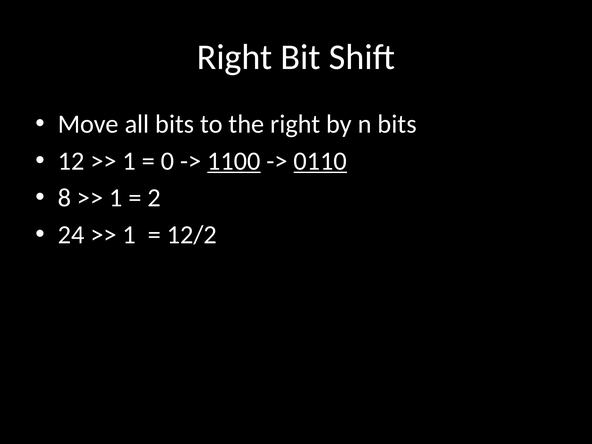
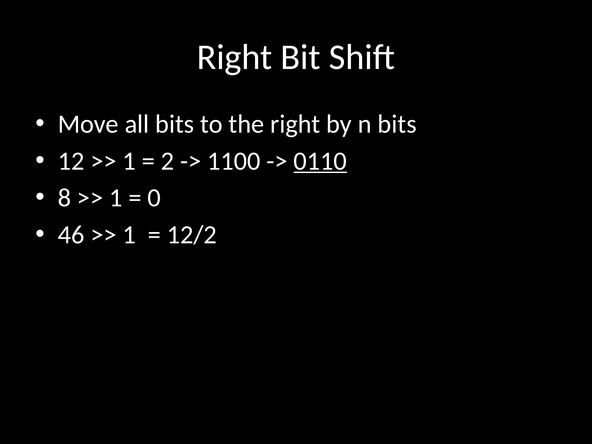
0: 0 -> 2 (167, 161)
1100 underline: present -> none (234, 161)
2: 2 -> 0 (154, 198)
24: 24 -> 46 (71, 235)
